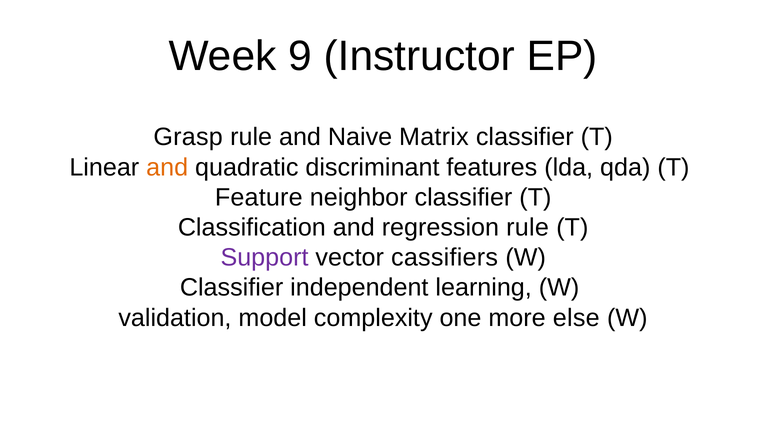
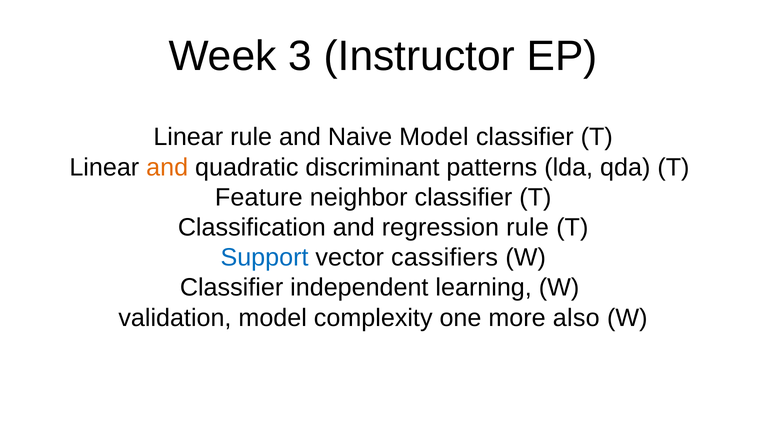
9: 9 -> 3 (300, 56)
Grasp: Grasp -> Linear (188, 137)
Naive Matrix: Matrix -> Model (434, 137)
features: features -> patterns (492, 167)
Support colour: purple -> blue (265, 258)
else: else -> also (576, 318)
